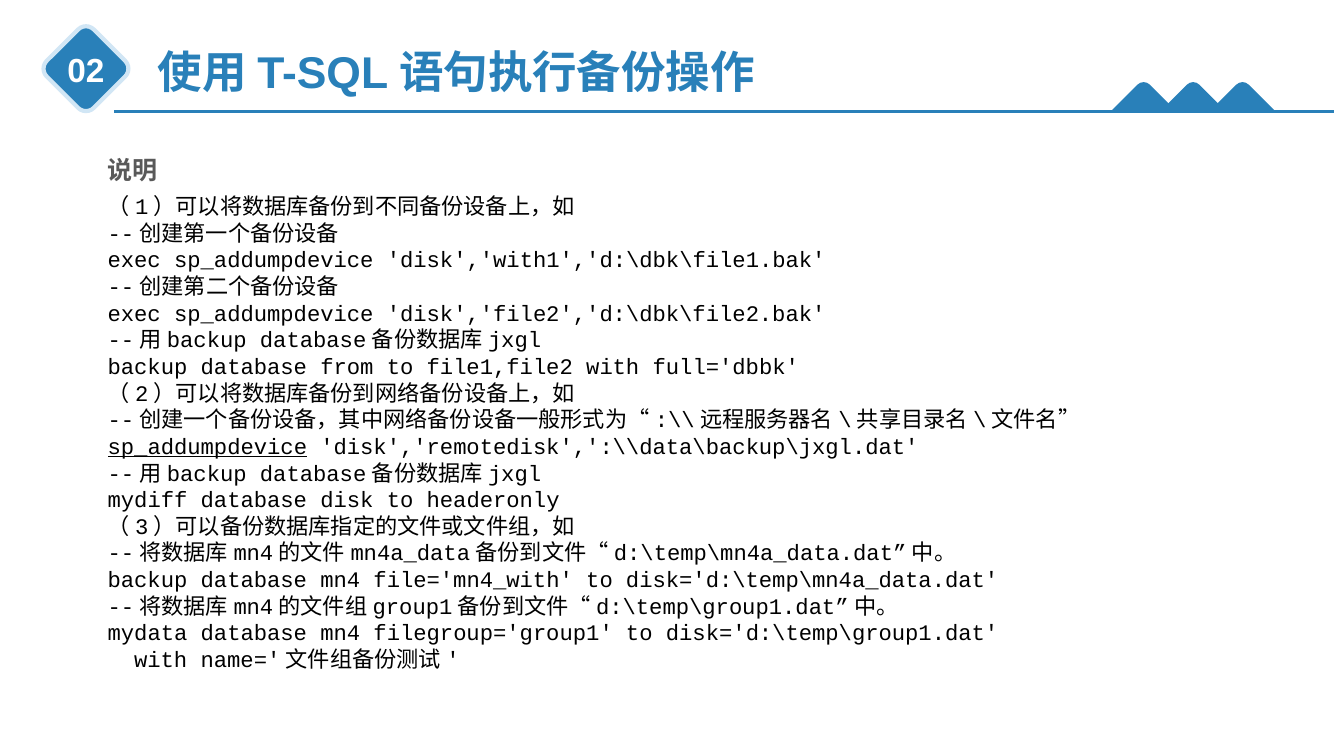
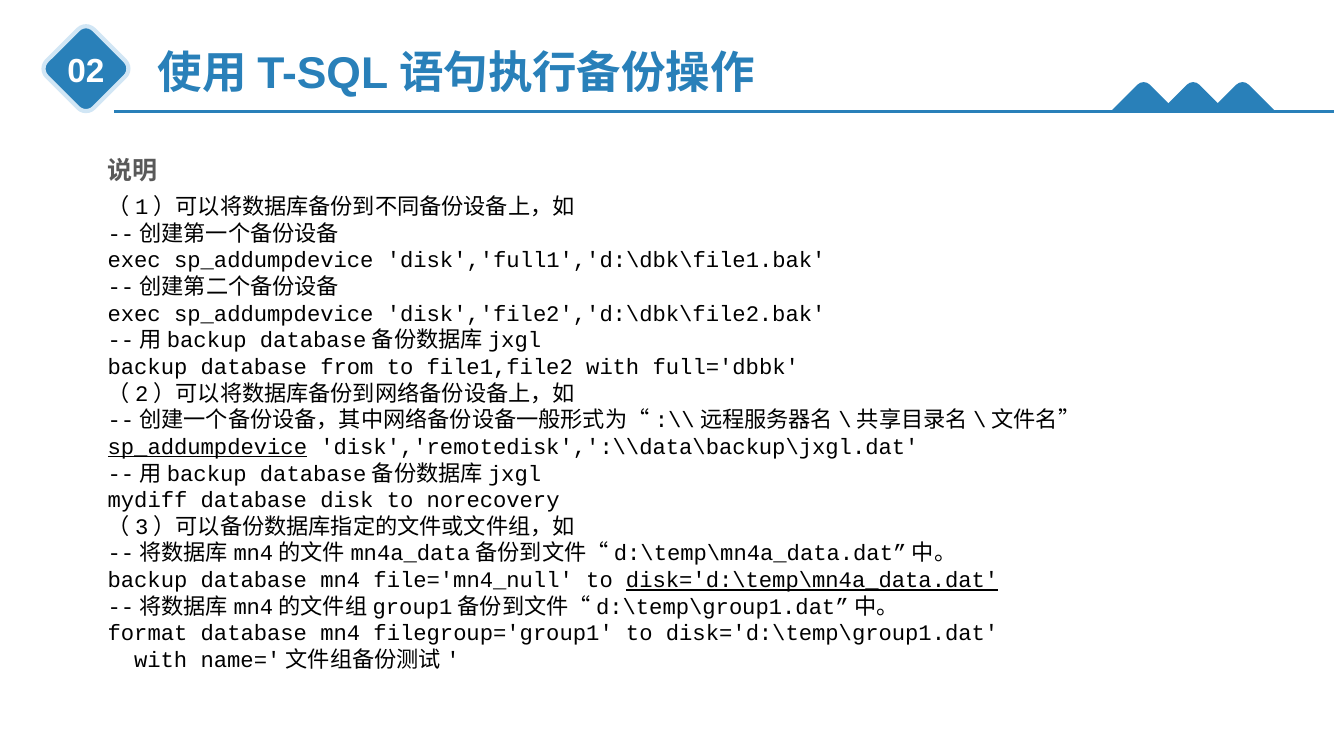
disk','with1','d:\dbk\file1.bak: disk','with1','d:\dbk\file1.bak -> disk','full1','d:\dbk\file1.bak (606, 261)
headeronly: headeronly -> norecovery (493, 501)
file='mn4_with: file='mn4_with -> file='mn4_null (473, 581)
disk='d:\temp\mn4a_data.dat underline: none -> present (812, 581)
mydata: mydata -> format (148, 634)
